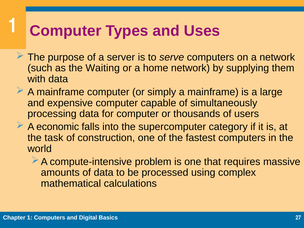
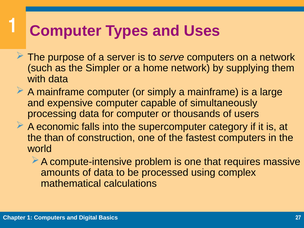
Waiting: Waiting -> Simpler (103, 68)
task: task -> than (54, 138)
